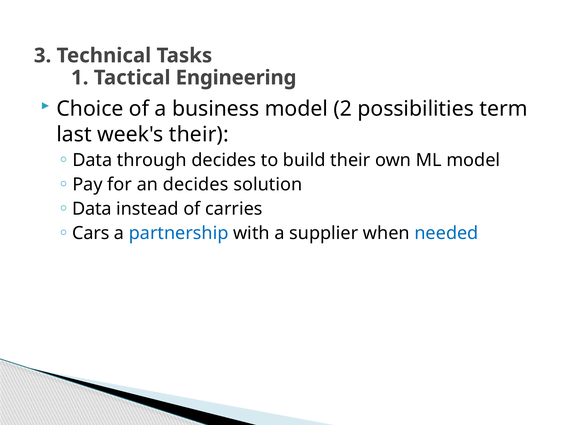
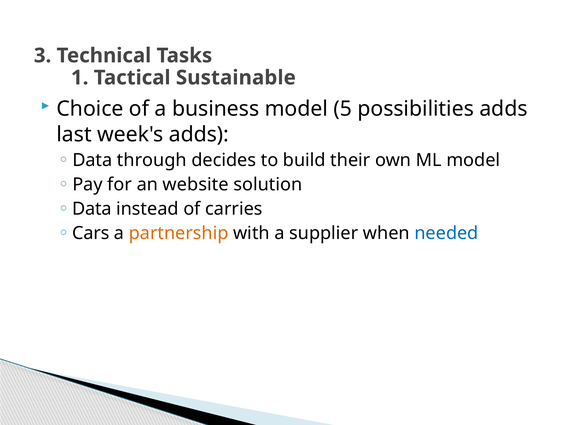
Engineering: Engineering -> Sustainable (236, 78)
2: 2 -> 5 (343, 109)
possibilities term: term -> adds (503, 109)
week's their: their -> adds (199, 134)
an decides: decides -> website (196, 184)
partnership colour: blue -> orange (179, 233)
